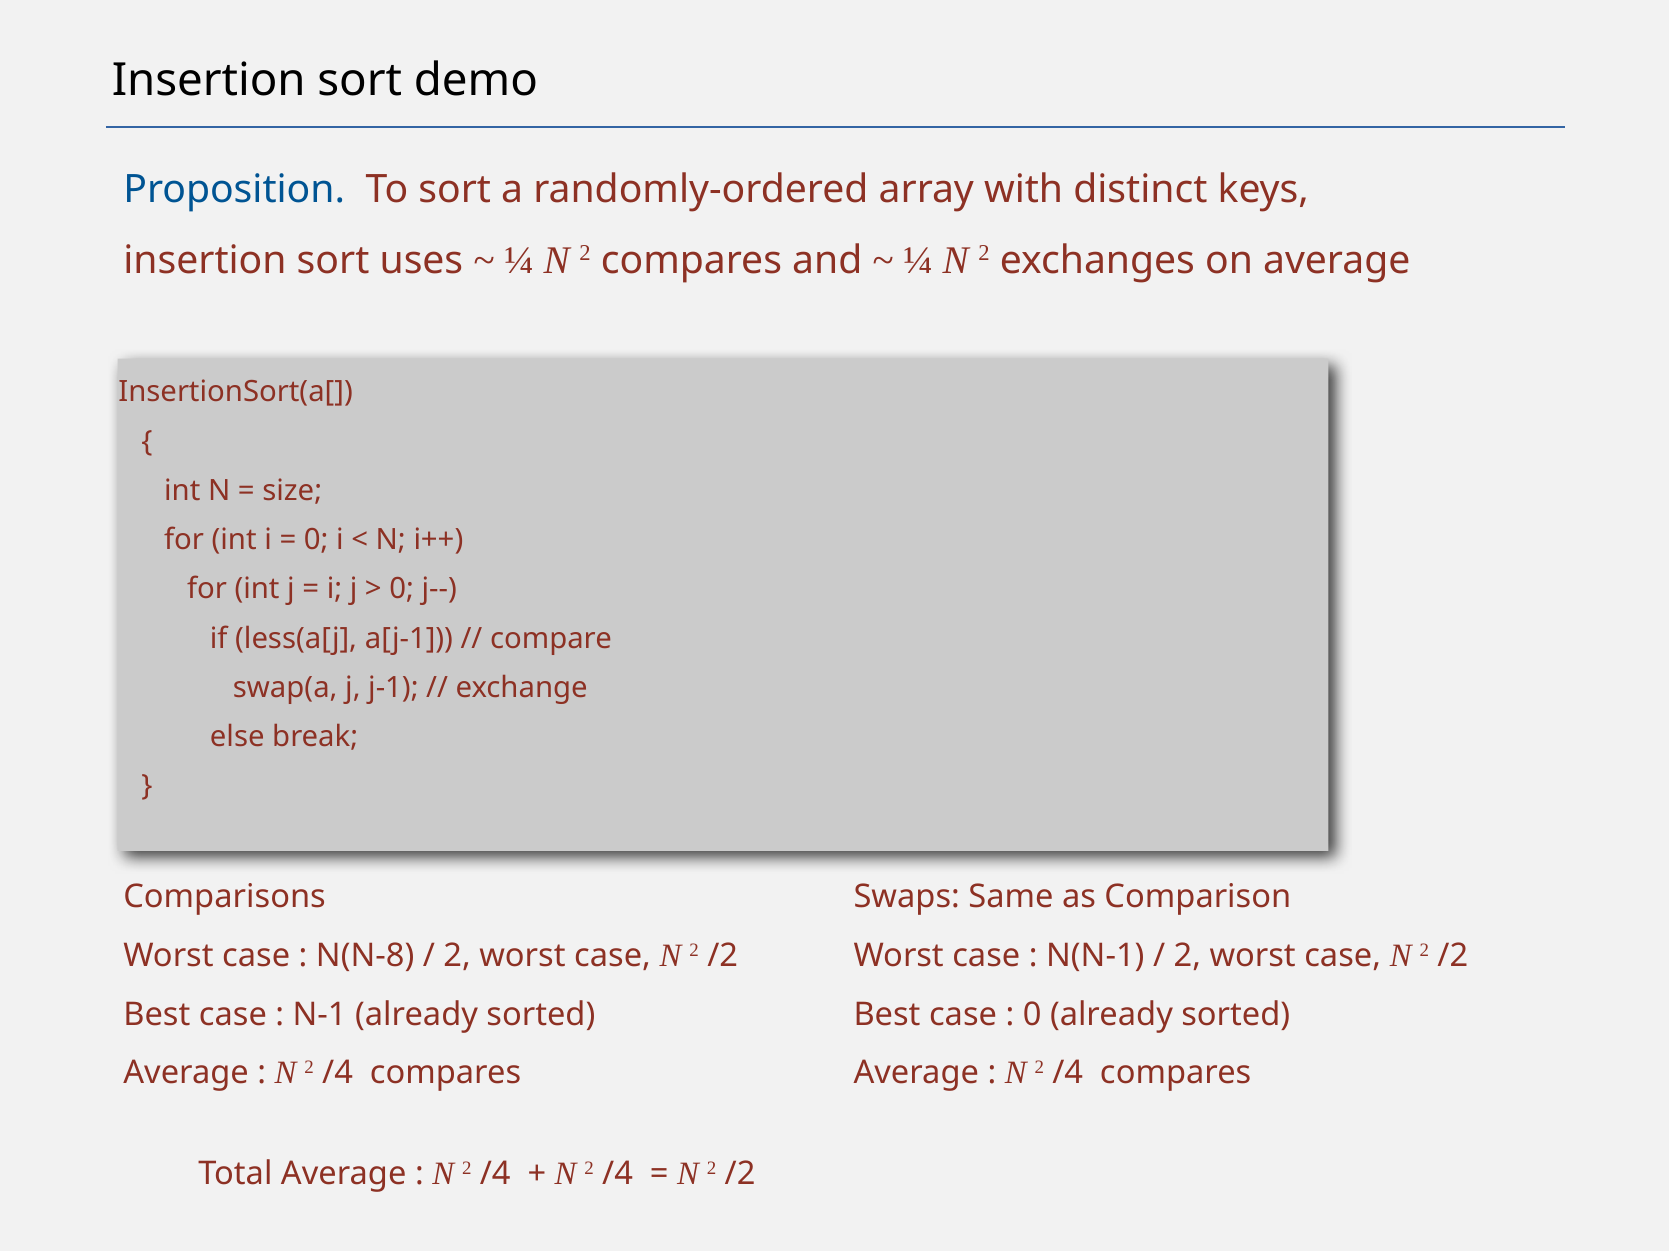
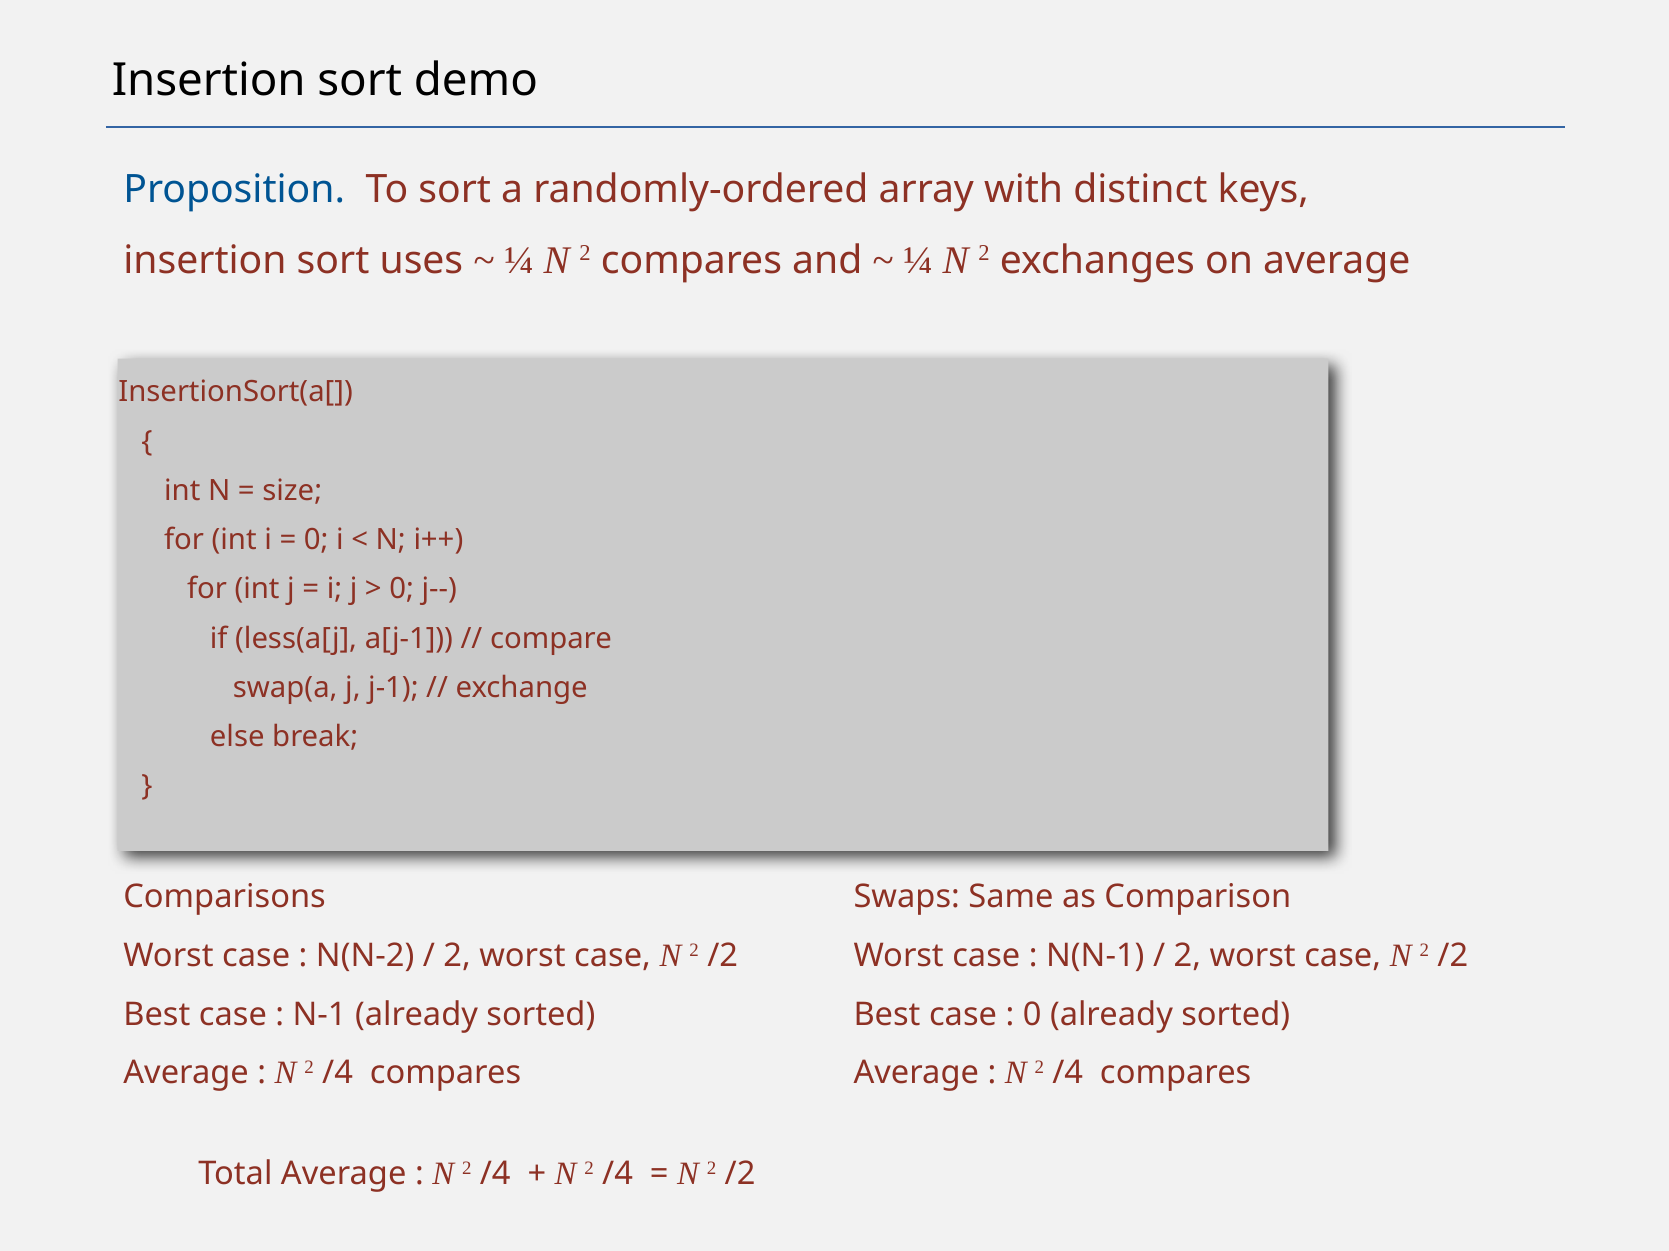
N(N-8: N(N-8 -> N(N-2 (365, 956)
